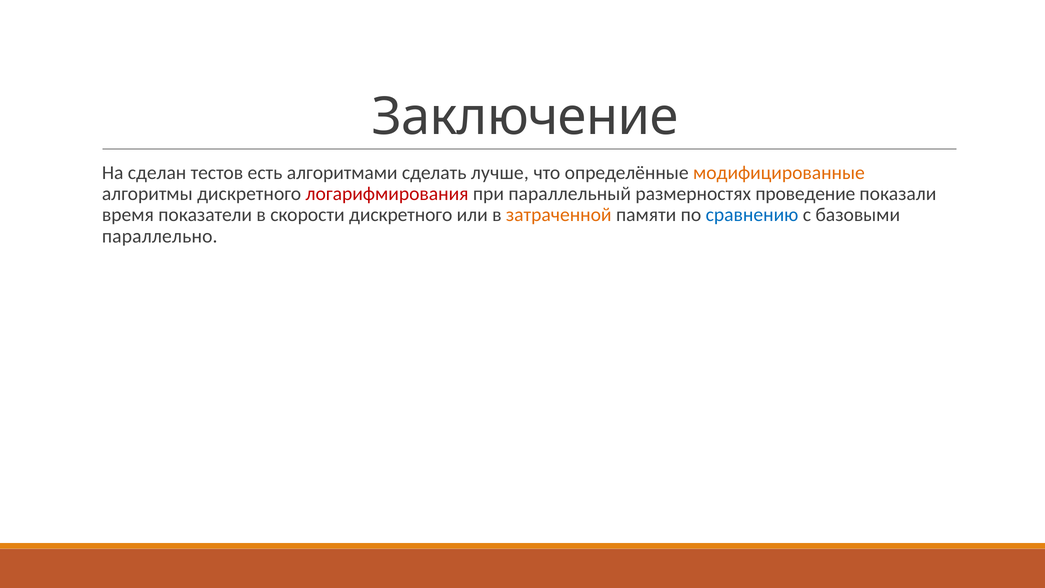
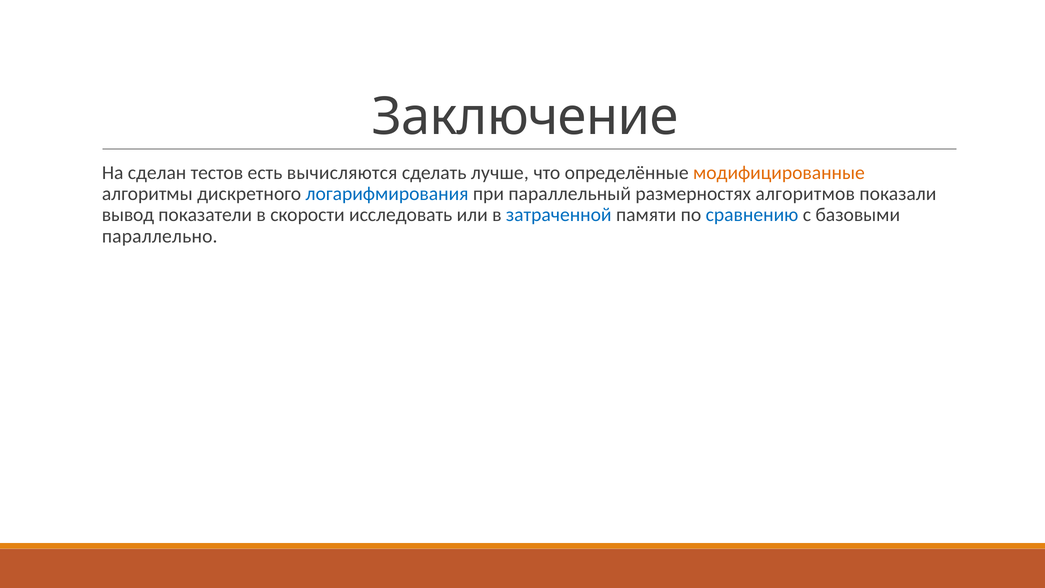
алгоритмами: алгоритмами -> вычисляются (342, 173)
логарифмирования colour: red -> blue (387, 194)
проведение: проведение -> алгоритмов (805, 194)
время: время -> вывод (128, 215)
скорости дискретного: дискретного -> исследовать (401, 215)
затраченной colour: orange -> blue (559, 215)
